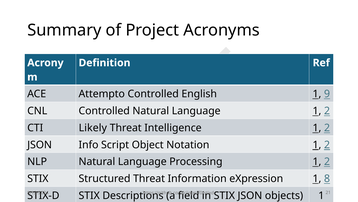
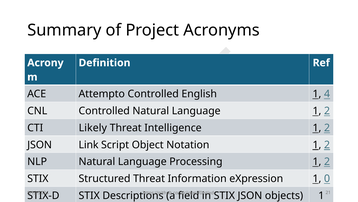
9: 9 -> 4 (327, 94)
Info: Info -> Link (89, 144)
8: 8 -> 0 (327, 178)
